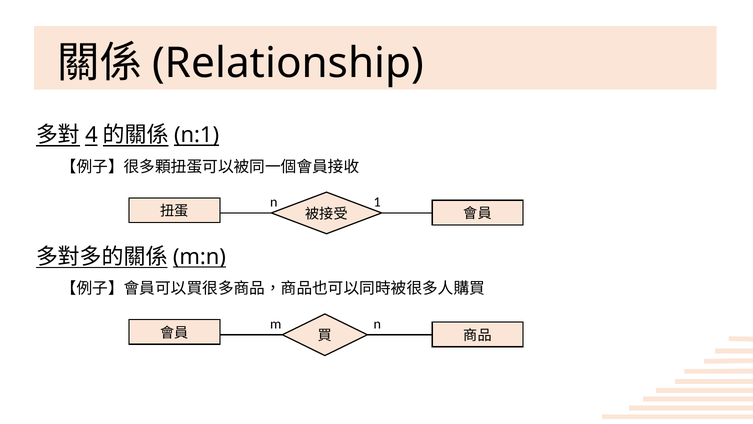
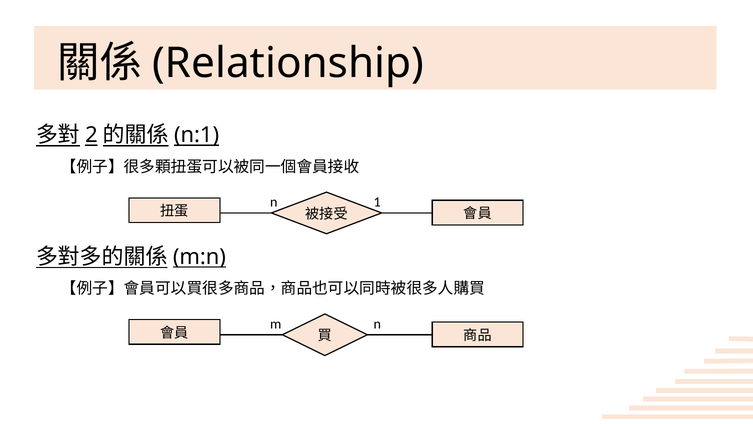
4: 4 -> 2 (91, 135)
